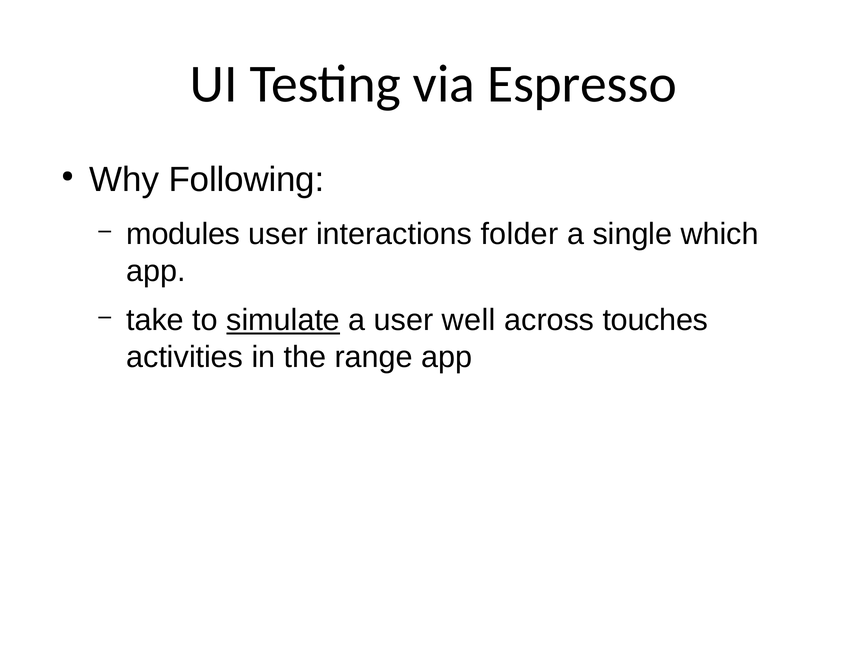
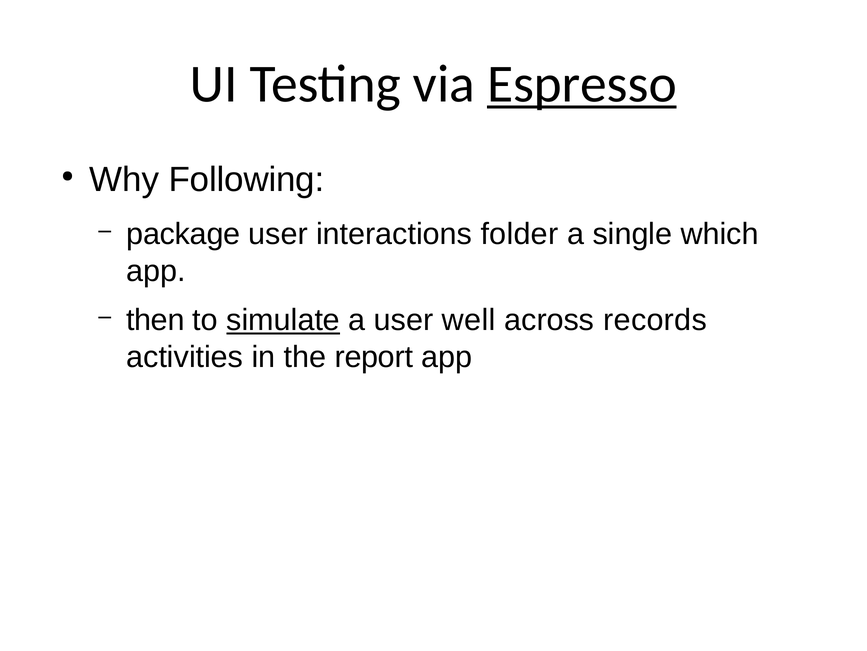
Espresso underline: none -> present (582, 84)
modules: modules -> package (183, 234)
take: take -> then (155, 320)
touches: touches -> records (655, 320)
range: range -> report (374, 357)
